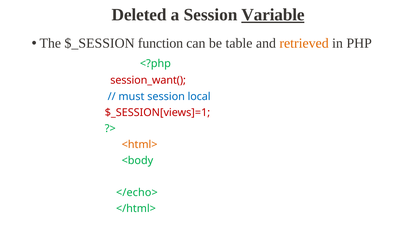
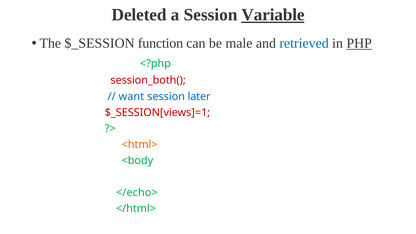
table: table -> male (239, 43)
retrieved colour: orange -> blue (304, 43)
PHP underline: none -> present (359, 43)
session_want(: session_want( -> session_both( (148, 80)
must: must -> want (131, 96)
local: local -> later (199, 96)
